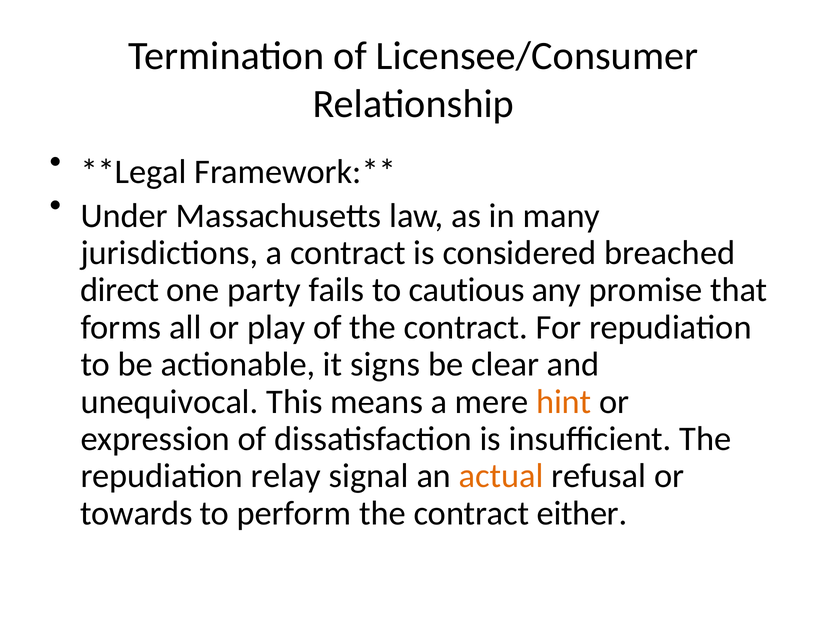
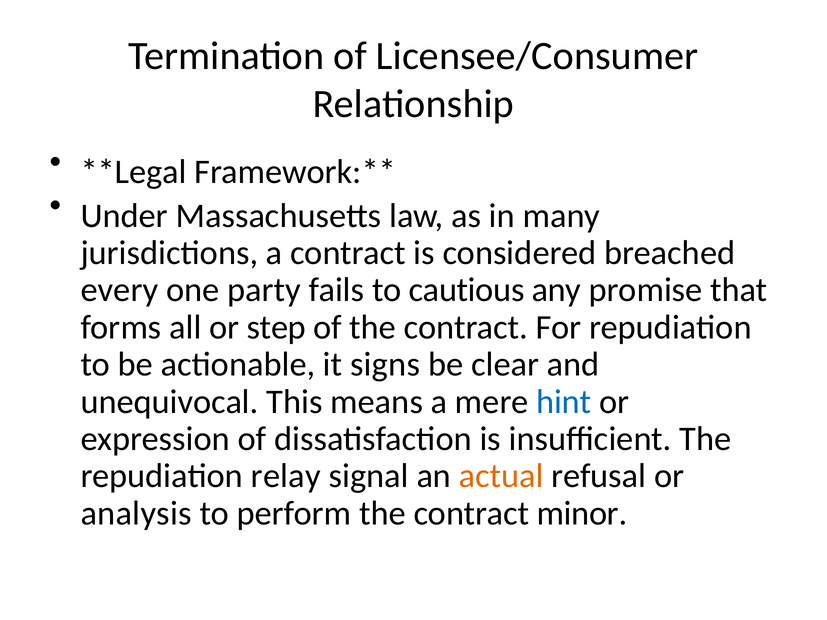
direct: direct -> every (120, 290)
play: play -> step (276, 327)
hint colour: orange -> blue (564, 402)
towards: towards -> analysis (136, 513)
either: either -> minor (582, 513)
